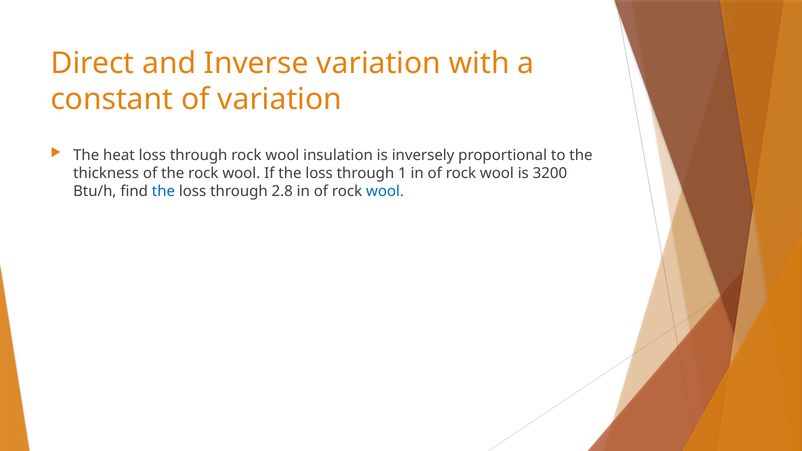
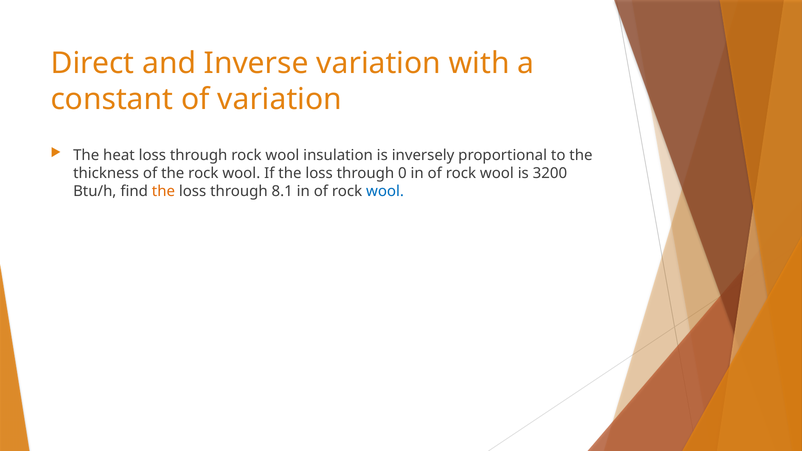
1: 1 -> 0 (402, 173)
the colour: blue -> orange (163, 191)
2.8: 2.8 -> 8.1 (282, 191)
